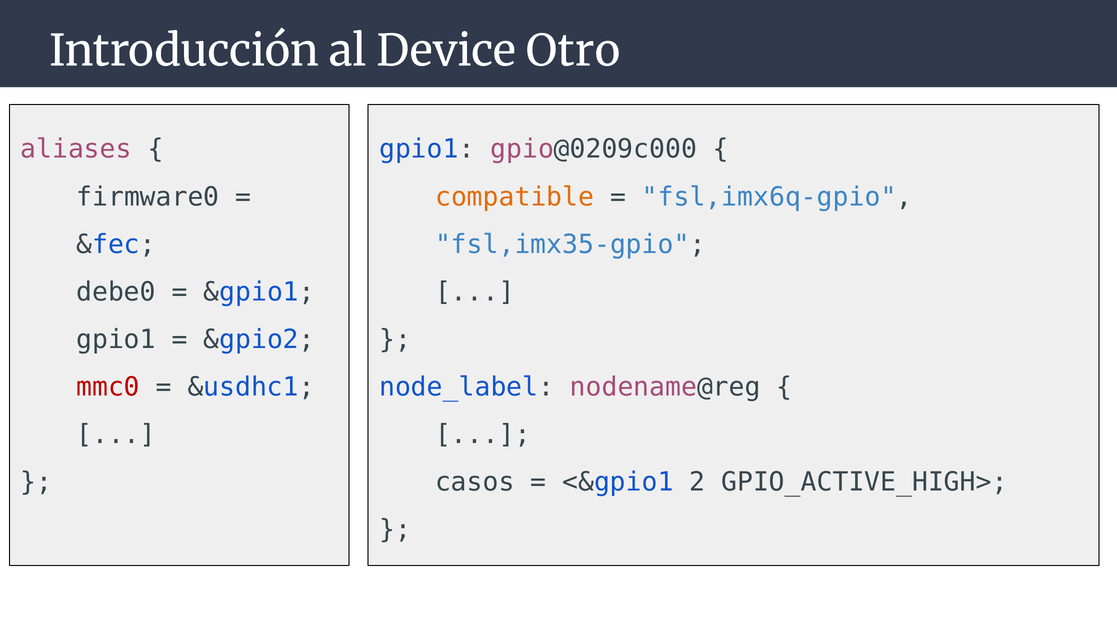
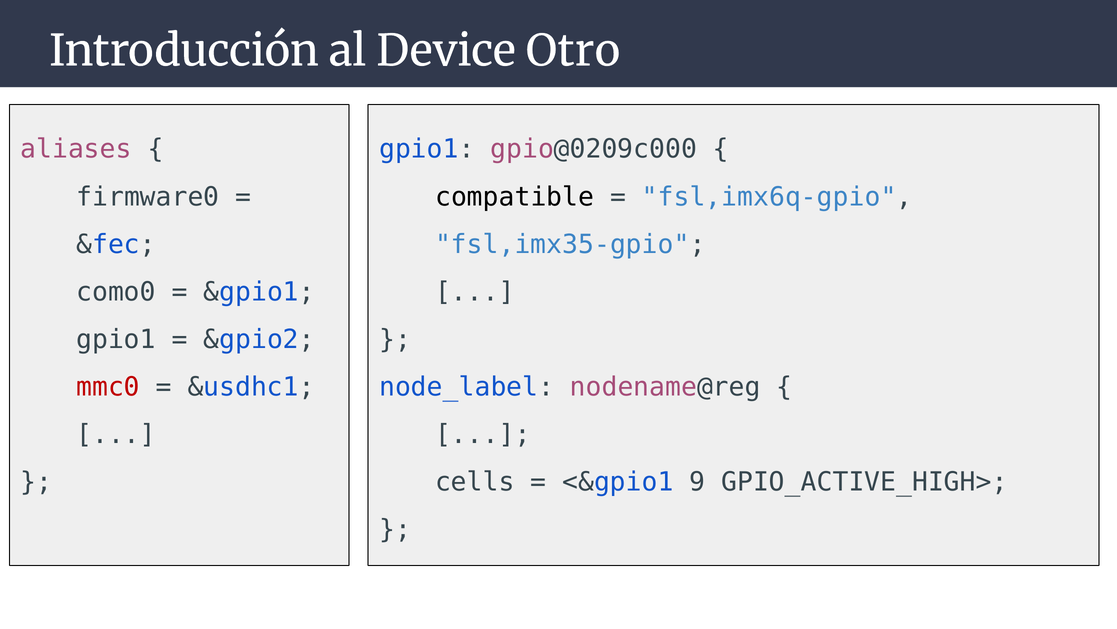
compatible colour: orange -> black (515, 197)
debe0: debe0 -> como0 (116, 292)
casos: casos -> cells (475, 482)
2: 2 -> 9 (697, 482)
